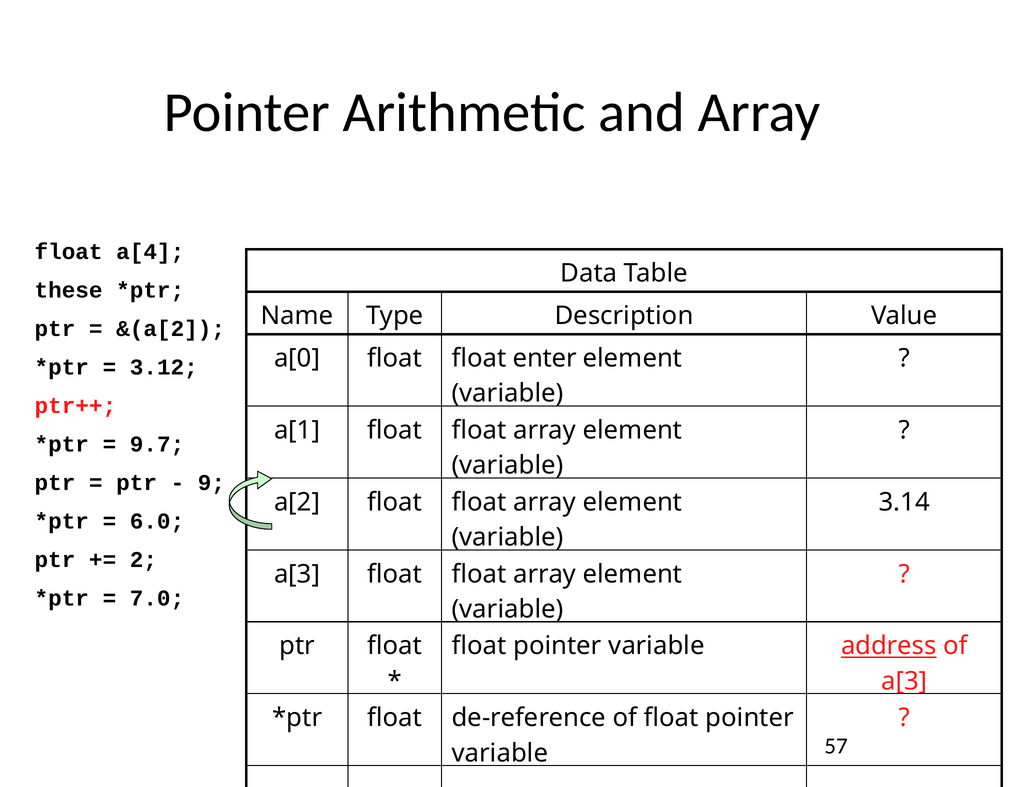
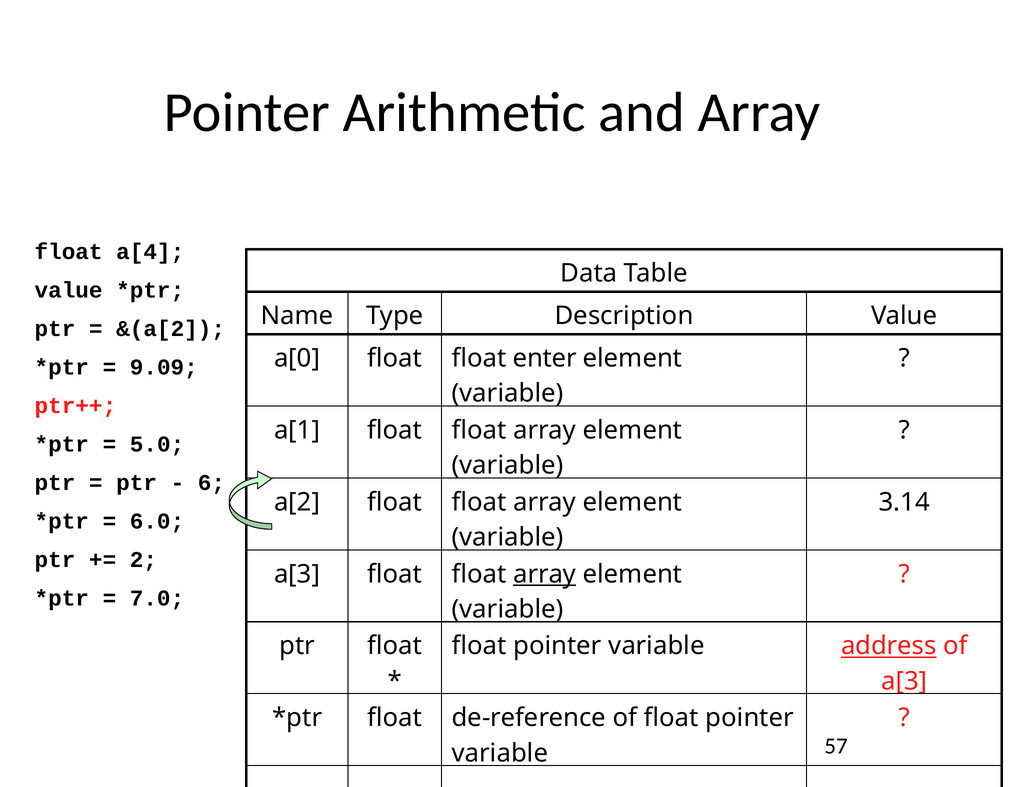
these: these -> value (69, 291)
3.12: 3.12 -> 9.09 (164, 367)
9.7: 9.7 -> 5.0 (157, 444)
9: 9 -> 6 (211, 483)
array underline: none -> present (545, 574)
